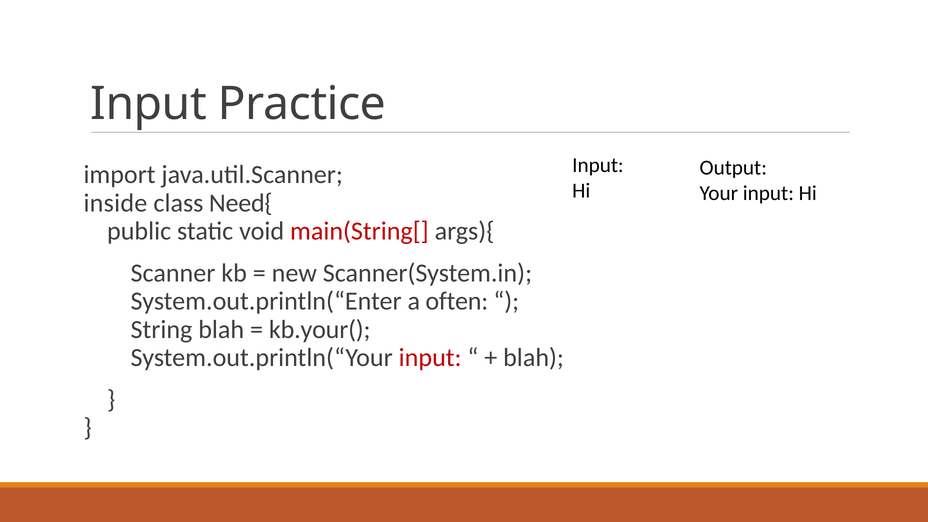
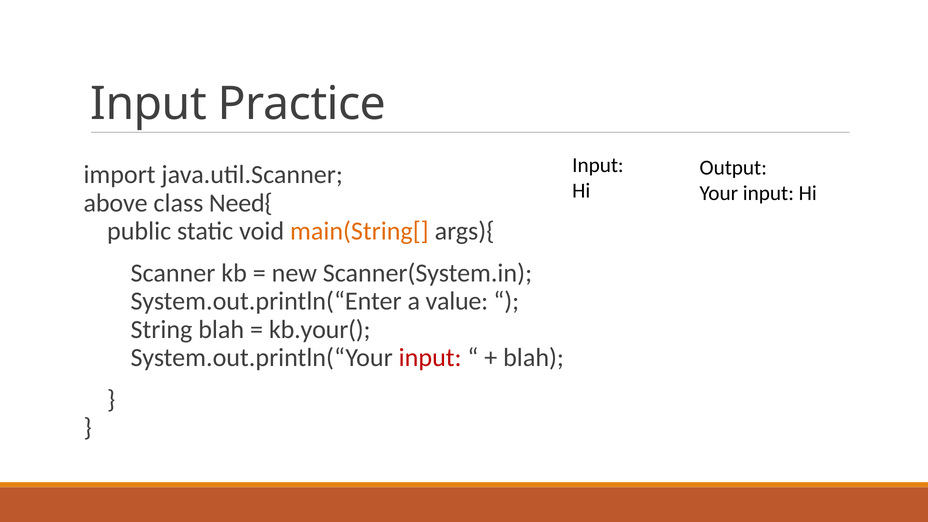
inside: inside -> above (116, 203)
main(String[ colour: red -> orange (359, 231)
often: often -> value (457, 301)
